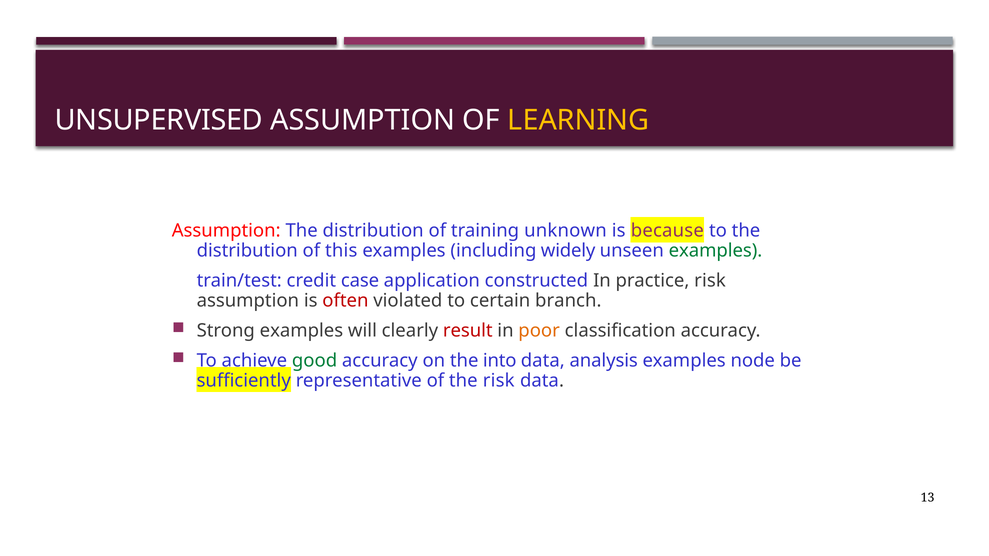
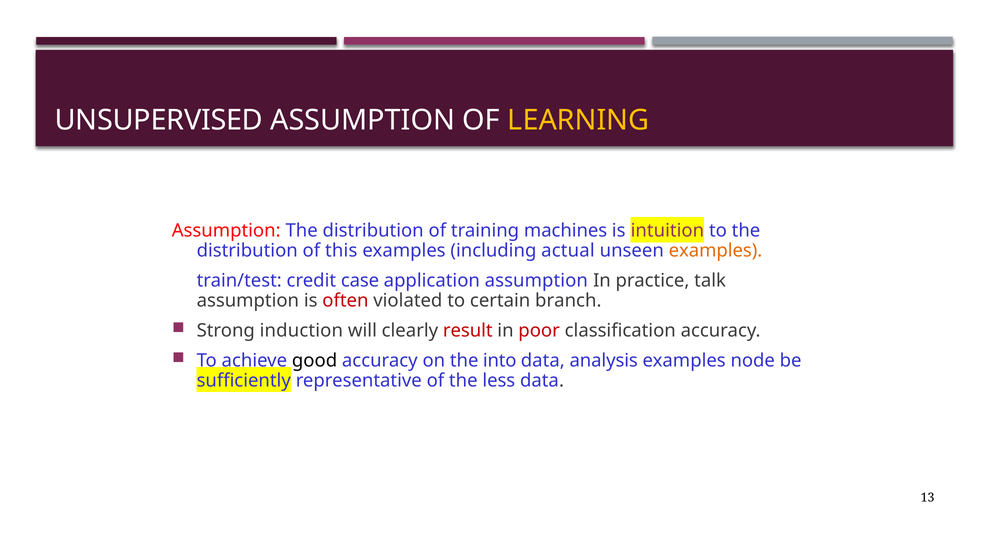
unknown: unknown -> machines (566, 231)
because: because -> intuition (667, 231)
widely: widely -> actual (568, 251)
examples colour: green -> orange (715, 251)
application constructed: constructed -> assumption (536, 281)
practice risk: risk -> talk (710, 281)
Strong examples: examples -> induction (301, 331)
poor colour: orange -> red (539, 331)
good colour: green -> black (315, 361)
the risk: risk -> less (499, 381)
